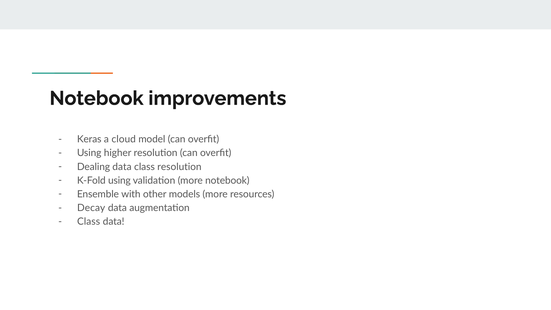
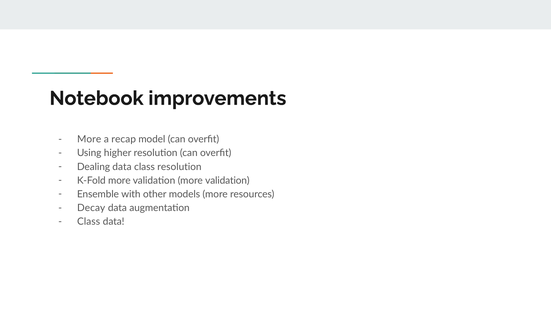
Keras: Keras -> More (89, 139)
cloud: cloud -> recap (124, 139)
K-Fold using: using -> more (119, 180)
validation more notebook: notebook -> validation (227, 180)
